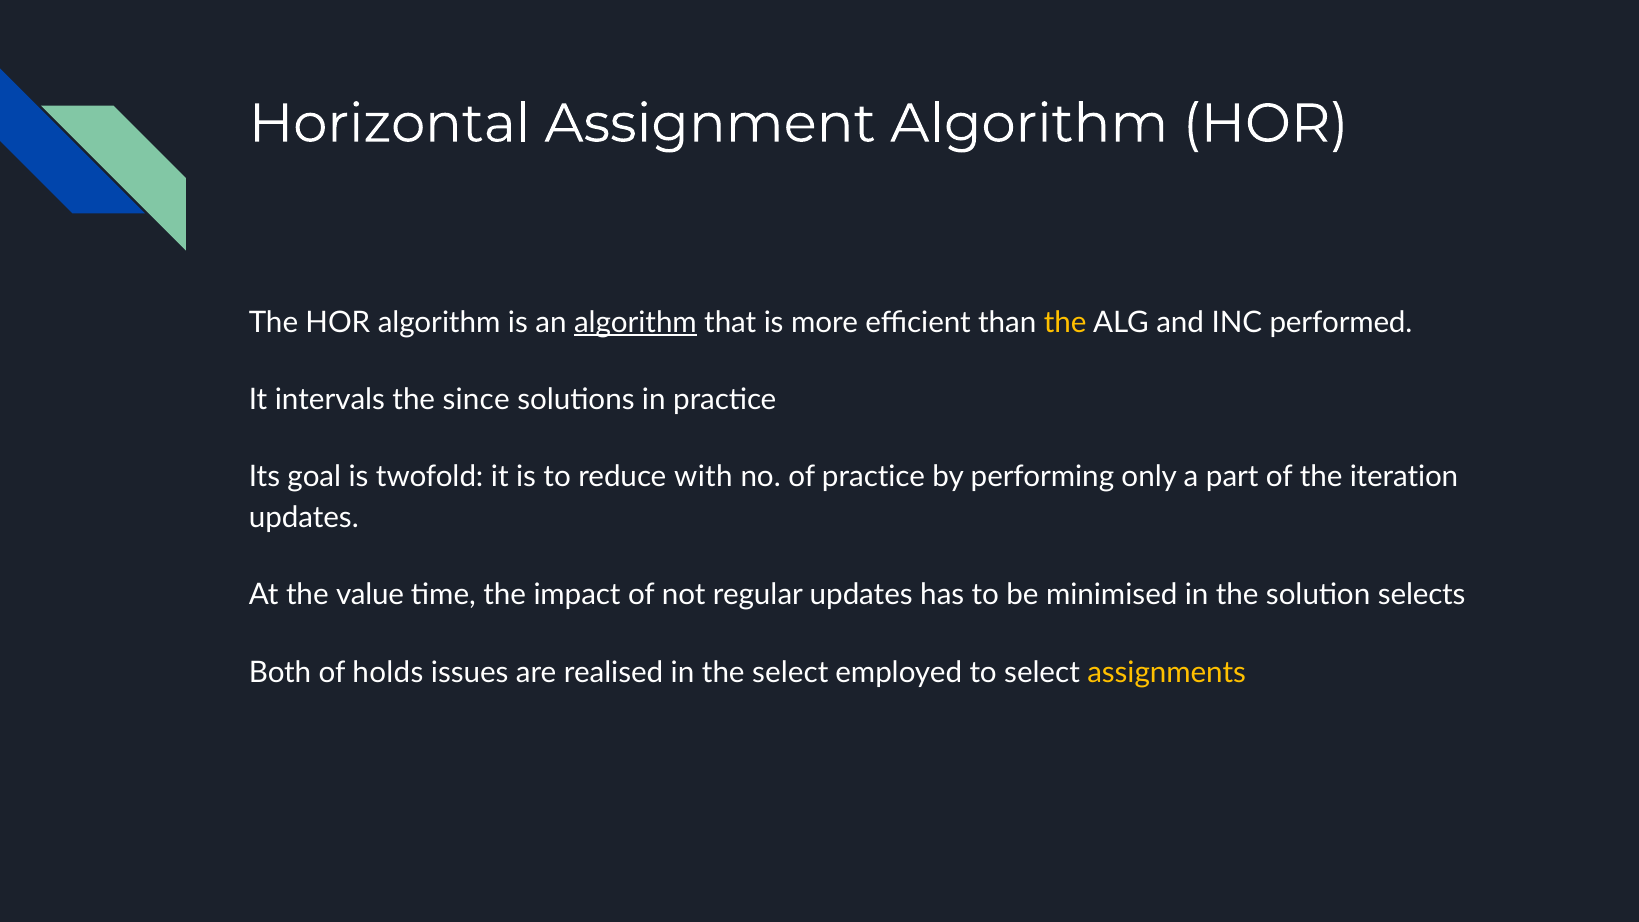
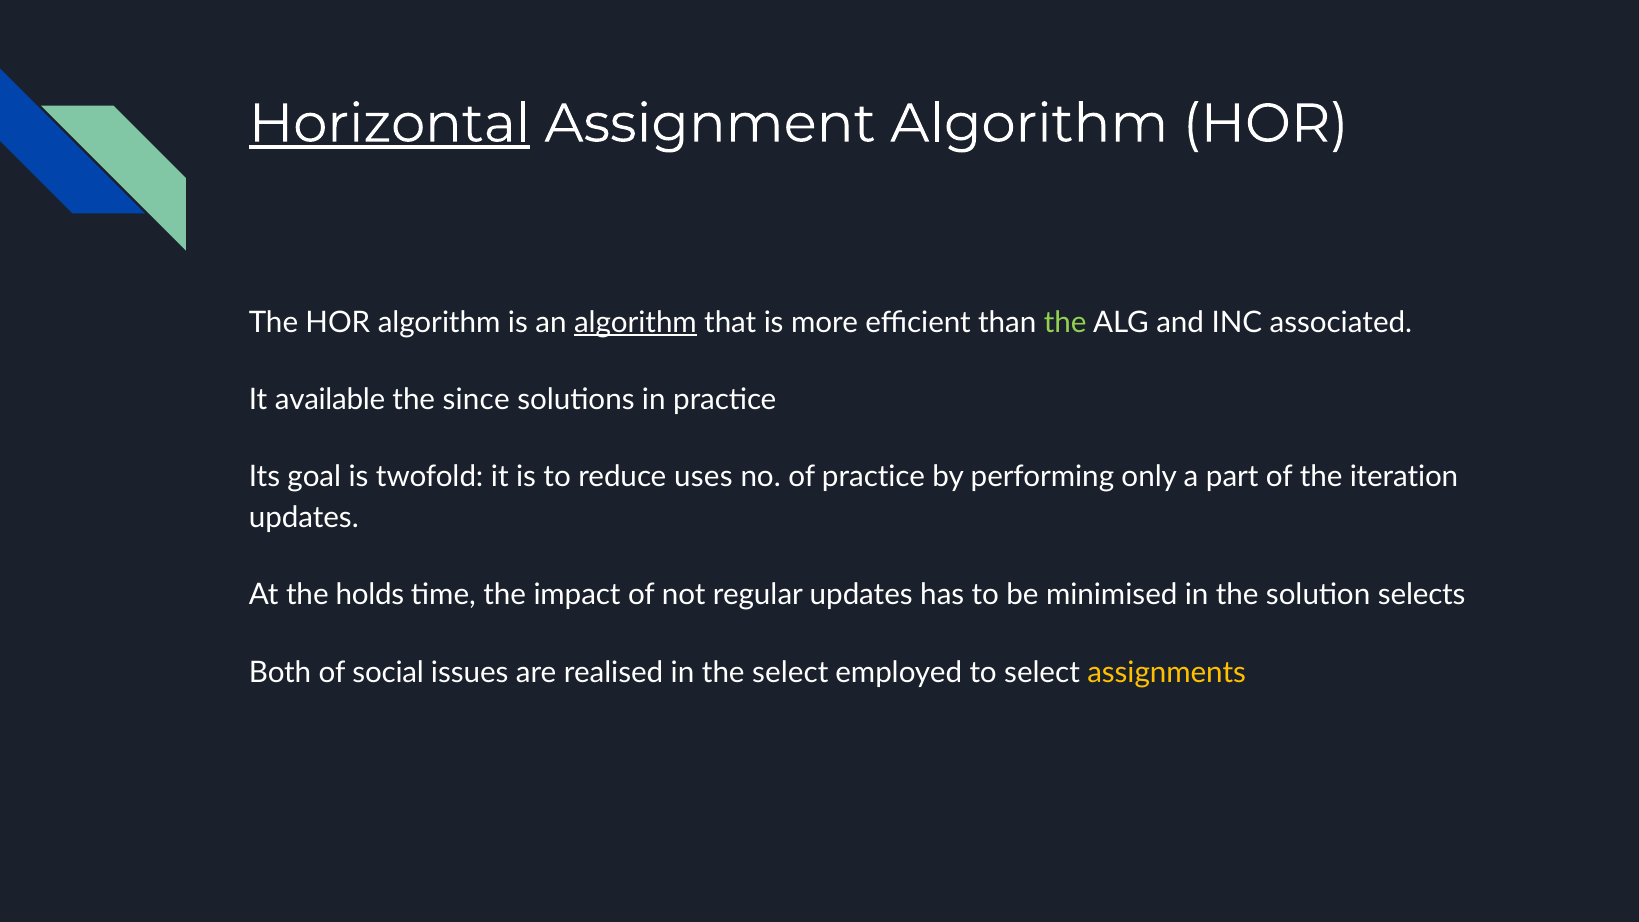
Horizontal underline: none -> present (390, 124)
the colour: yellow -> light green (1065, 322)
performed: performed -> associated (1341, 322)
intervals: intervals -> available (330, 400)
with: with -> uses (703, 477)
value: value -> holds (370, 595)
holds: holds -> social (388, 672)
